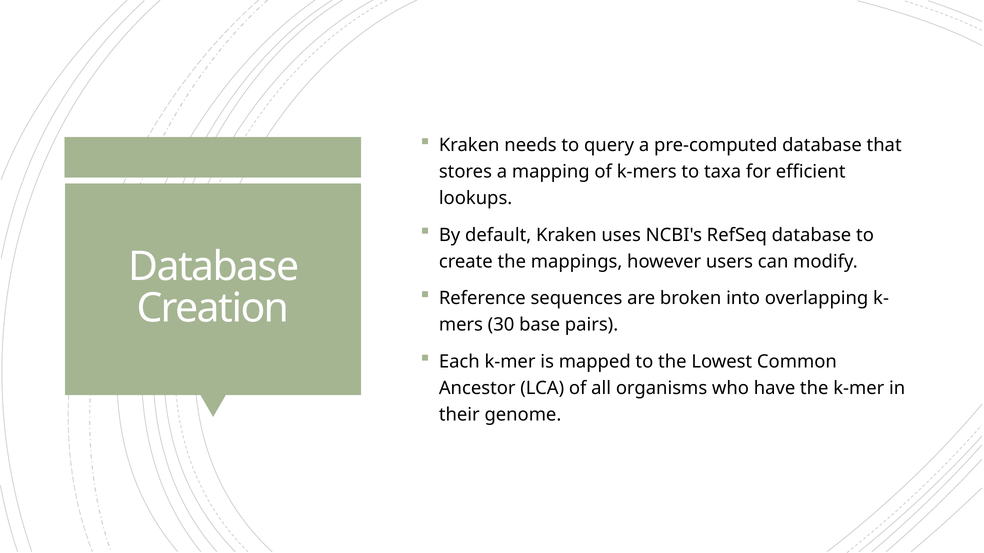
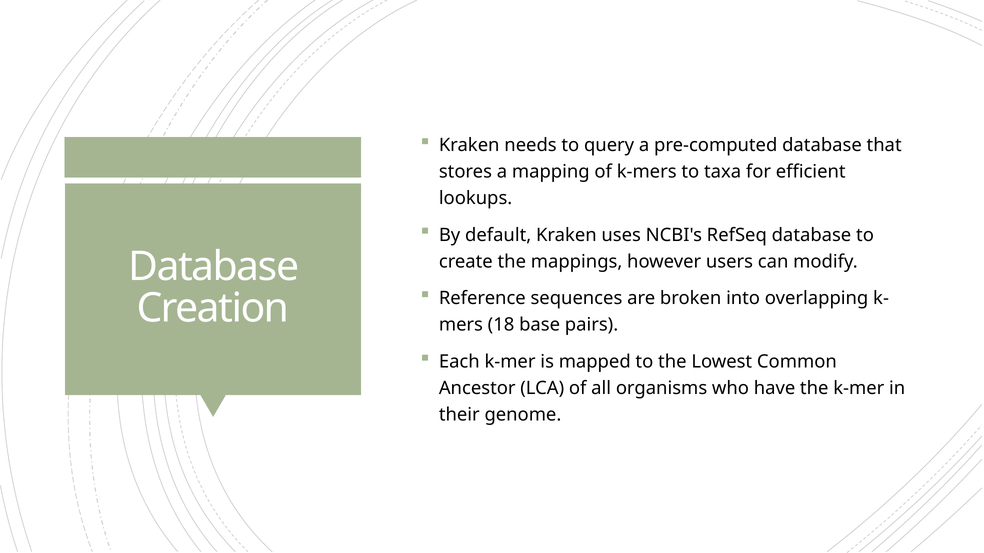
30: 30 -> 18 (501, 325)
